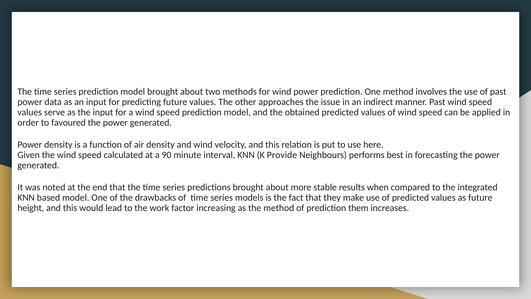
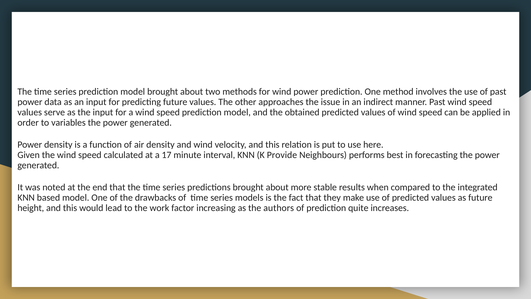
favoured: favoured -> variables (68, 123)
90: 90 -> 17 (167, 155)
the method: method -> authors (279, 208)
them: them -> quite (358, 208)
